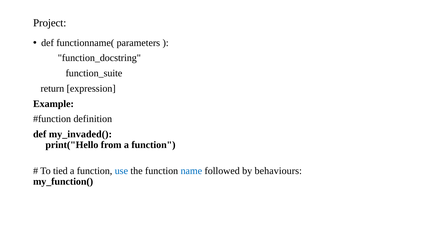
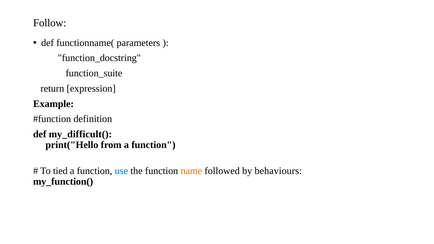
Project: Project -> Follow (50, 23)
my_invaded(: my_invaded( -> my_difficult( (80, 134)
name colour: blue -> orange (191, 171)
